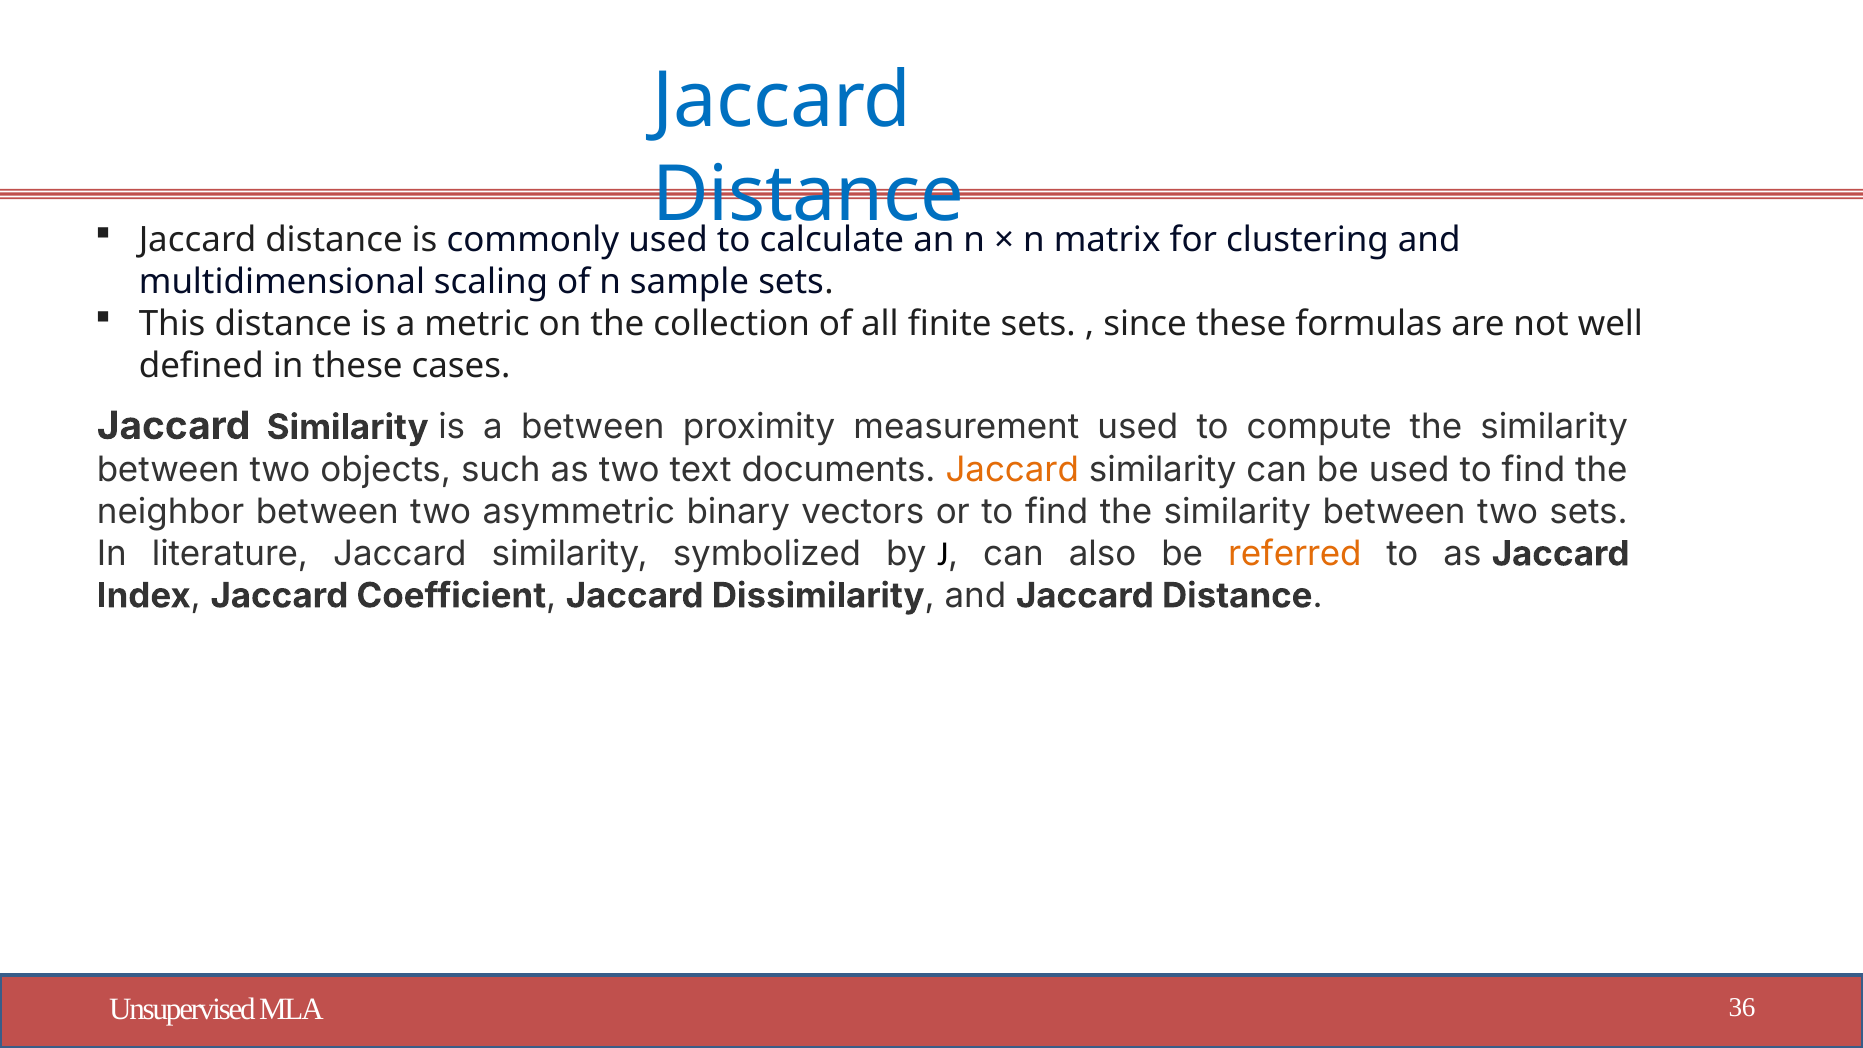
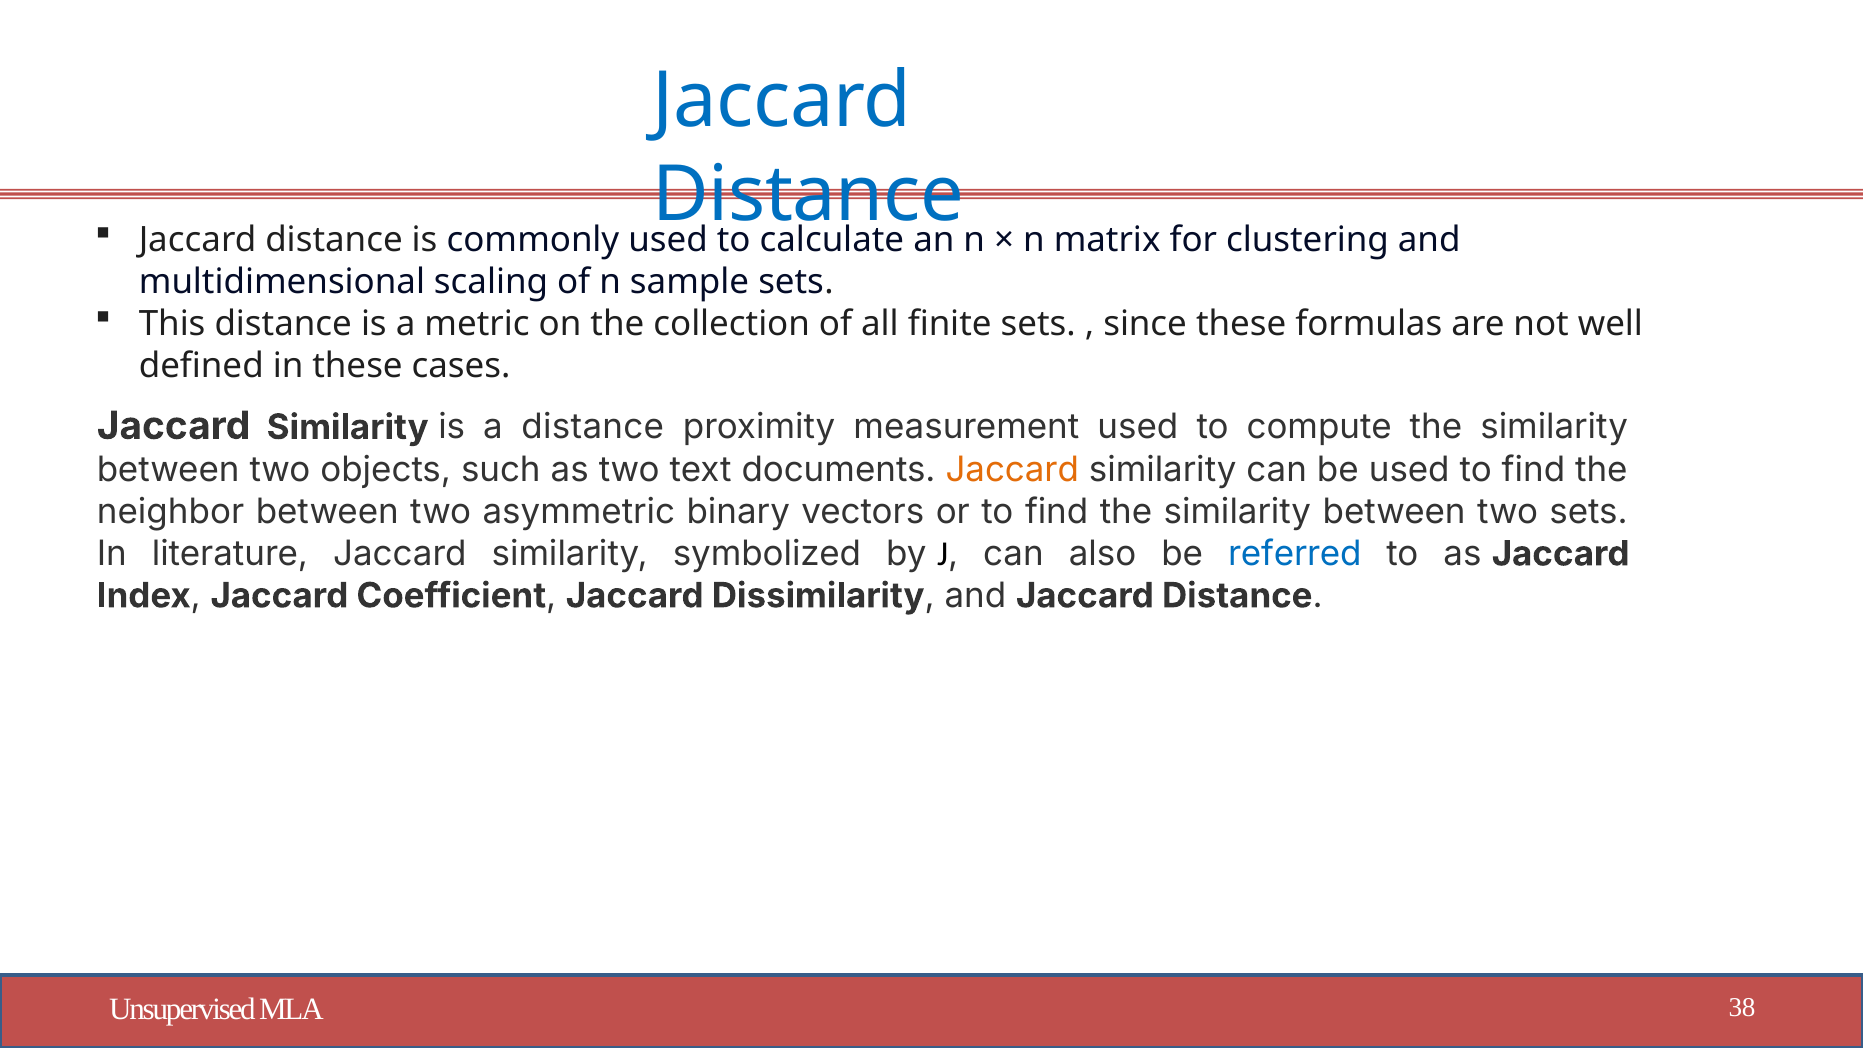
a between: between -> distance (593, 427)
referred colour: orange -> blue (1295, 554)
36: 36 -> 38 (1742, 1008)
